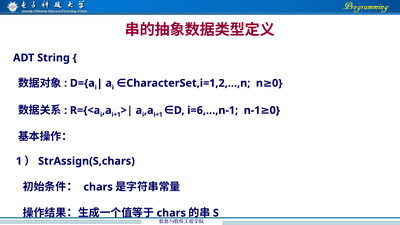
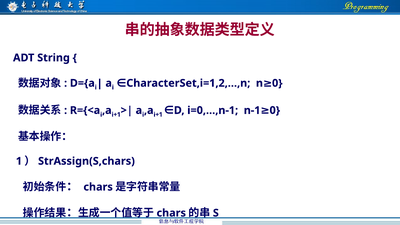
i=6,…,n-1: i=6,…,n-1 -> i=0,…,n-1 (213, 110)
